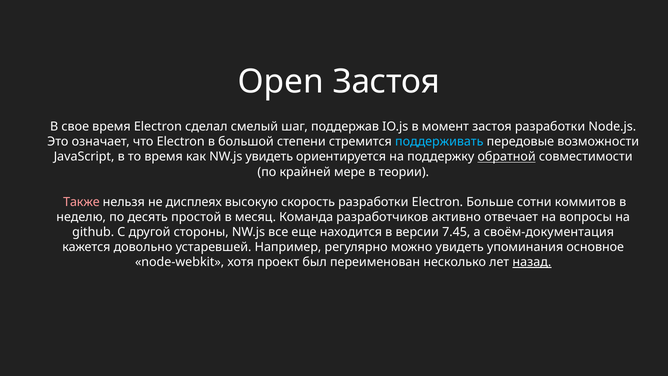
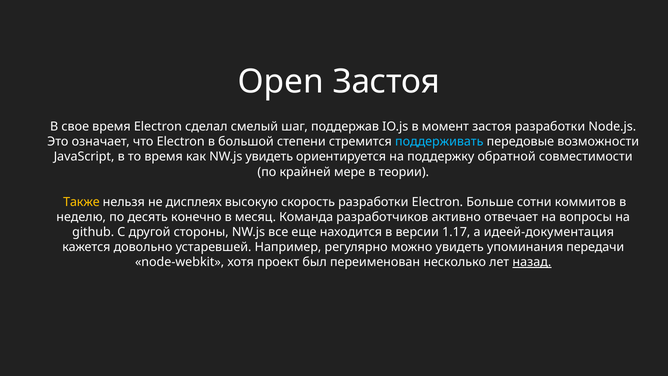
обратной underline: present -> none (507, 157)
Также colour: pink -> yellow (81, 202)
простой: простой -> конечно (196, 217)
7.45: 7.45 -> 1.17 (456, 232)
своём-документация: своём-документация -> идеей-документация (549, 232)
основное: основное -> передачи (595, 247)
